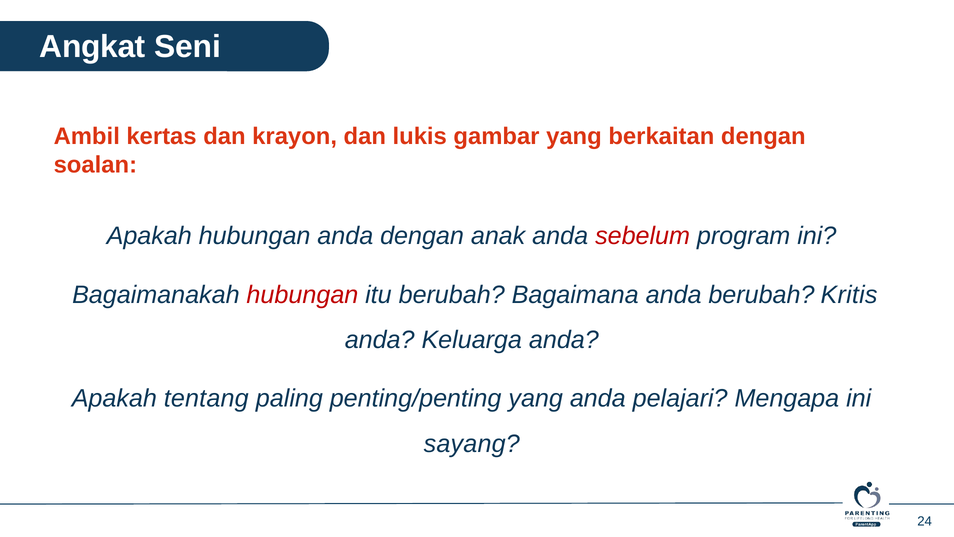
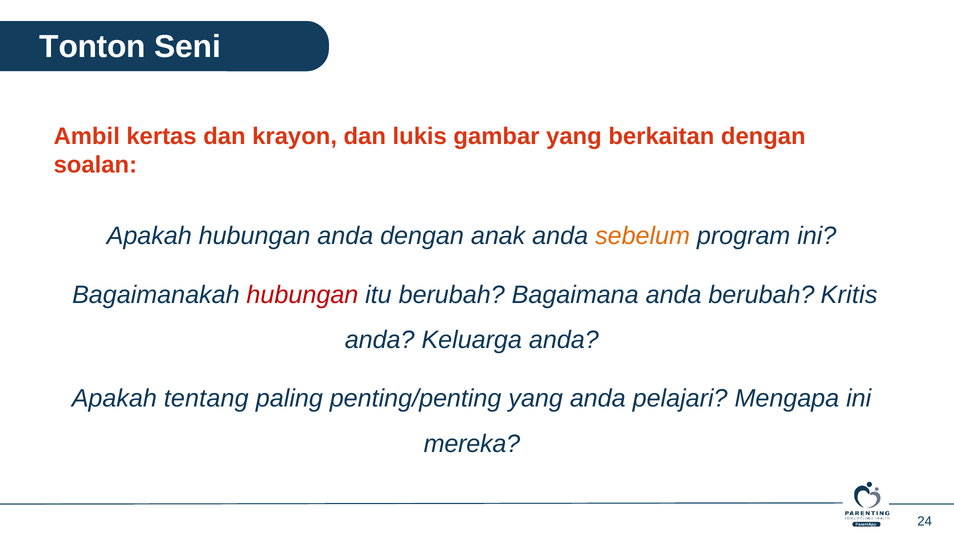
Angkat: Angkat -> Tonton (92, 47)
sebelum colour: red -> orange (643, 236)
sayang: sayang -> mereka (472, 444)
